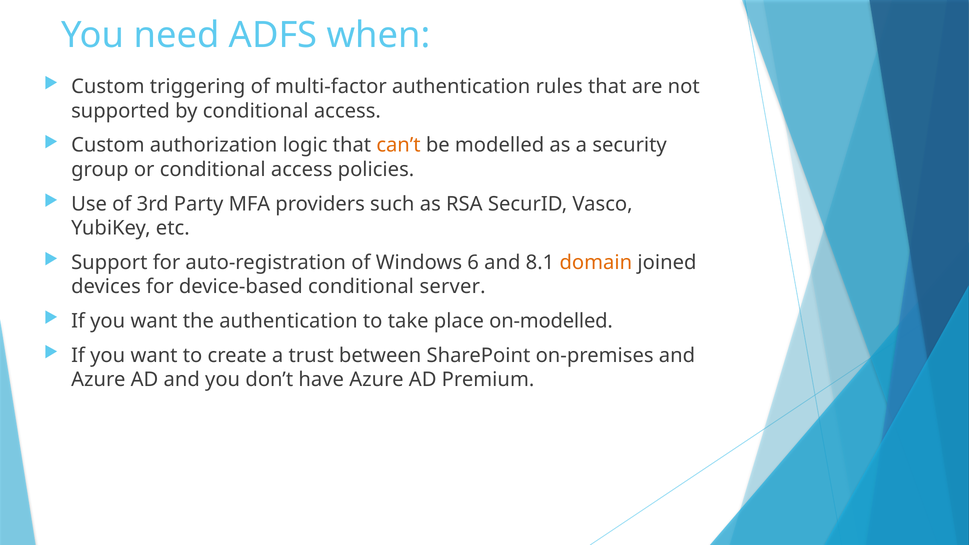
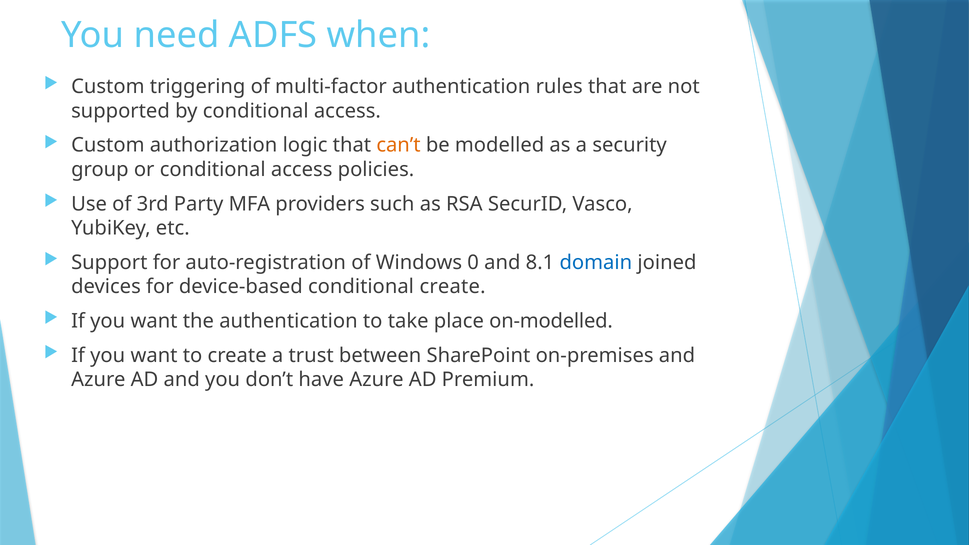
6: 6 -> 0 (473, 262)
domain colour: orange -> blue (596, 262)
conditional server: server -> create (453, 287)
